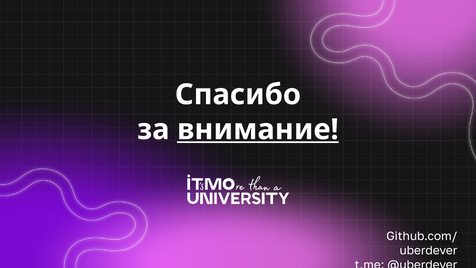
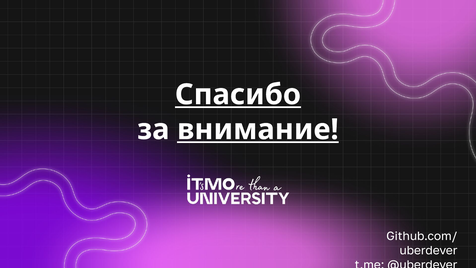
Спасибо underline: none -> present (238, 95)
